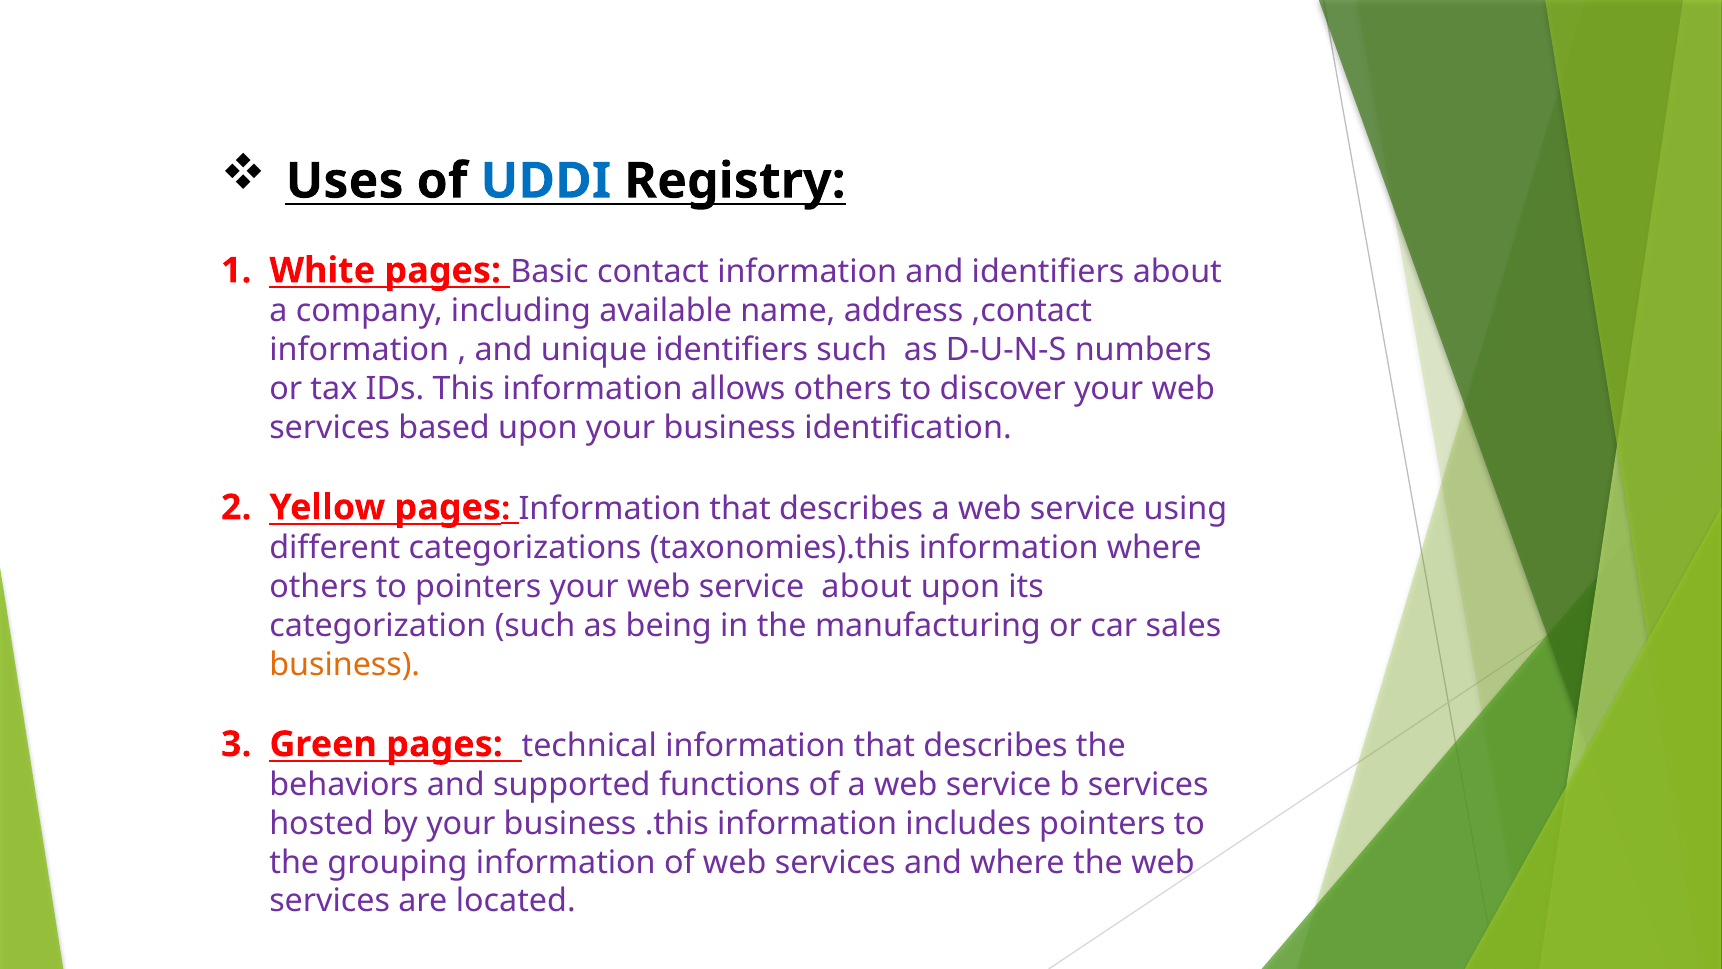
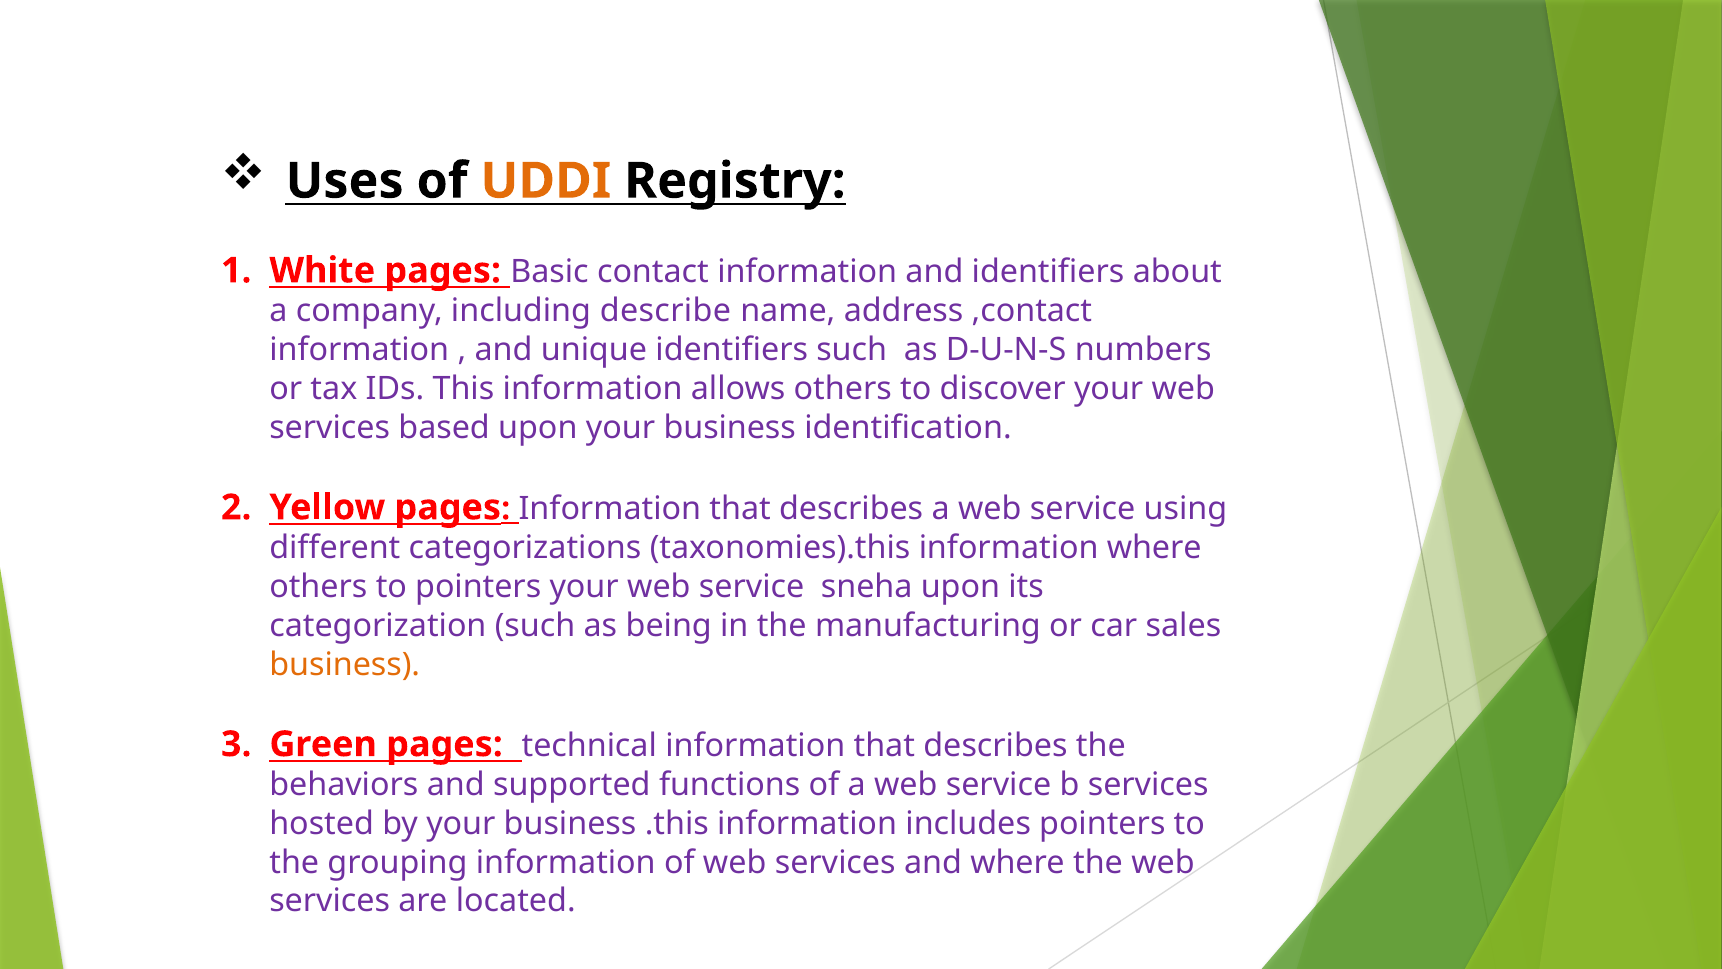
UDDI colour: blue -> orange (546, 181)
available: available -> describe (665, 311)
service about: about -> sneha (867, 587)
